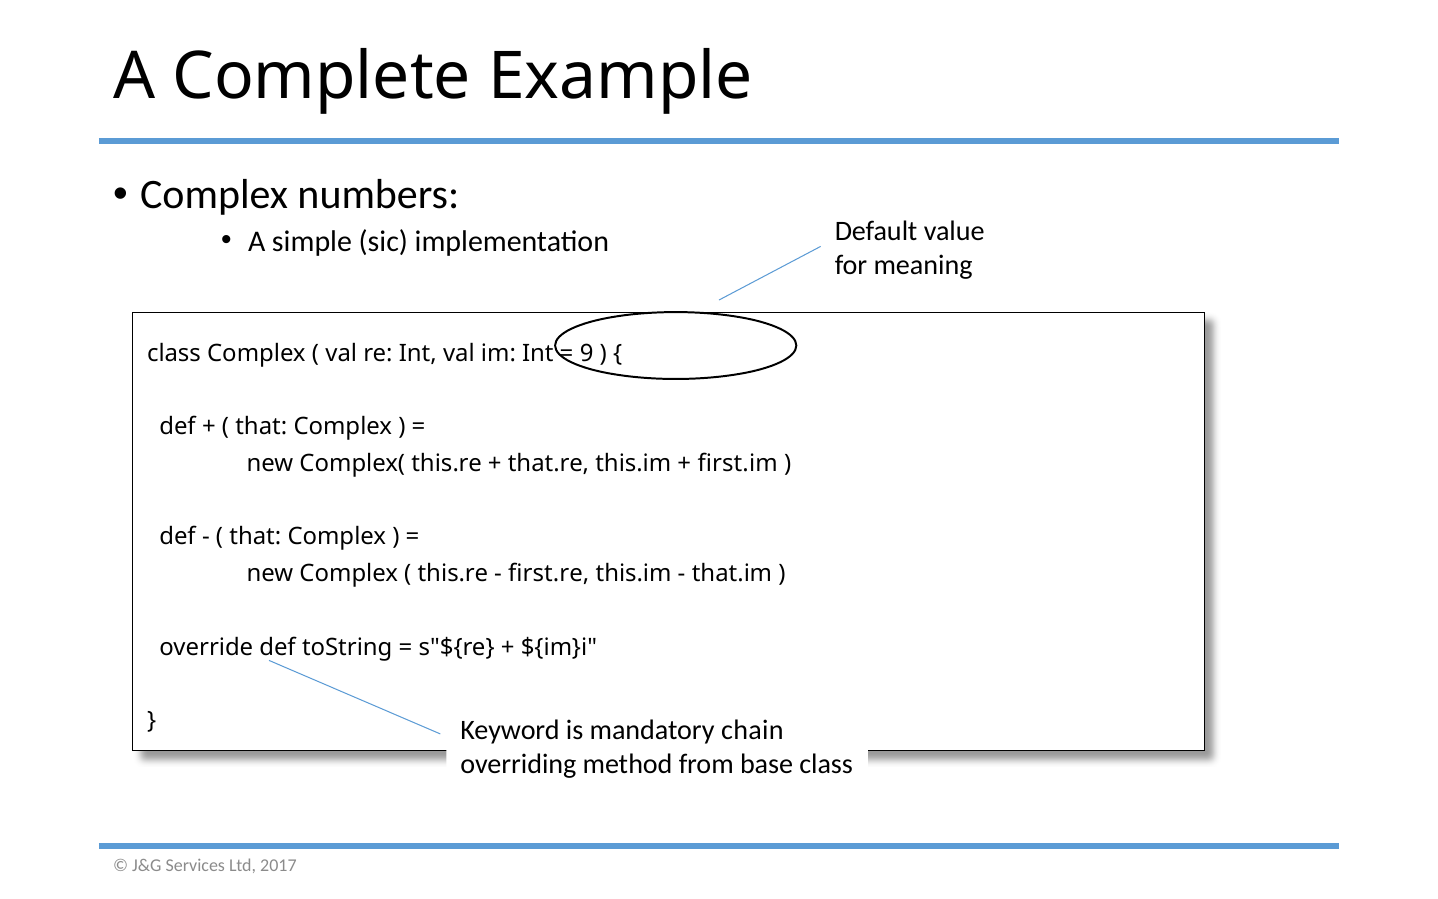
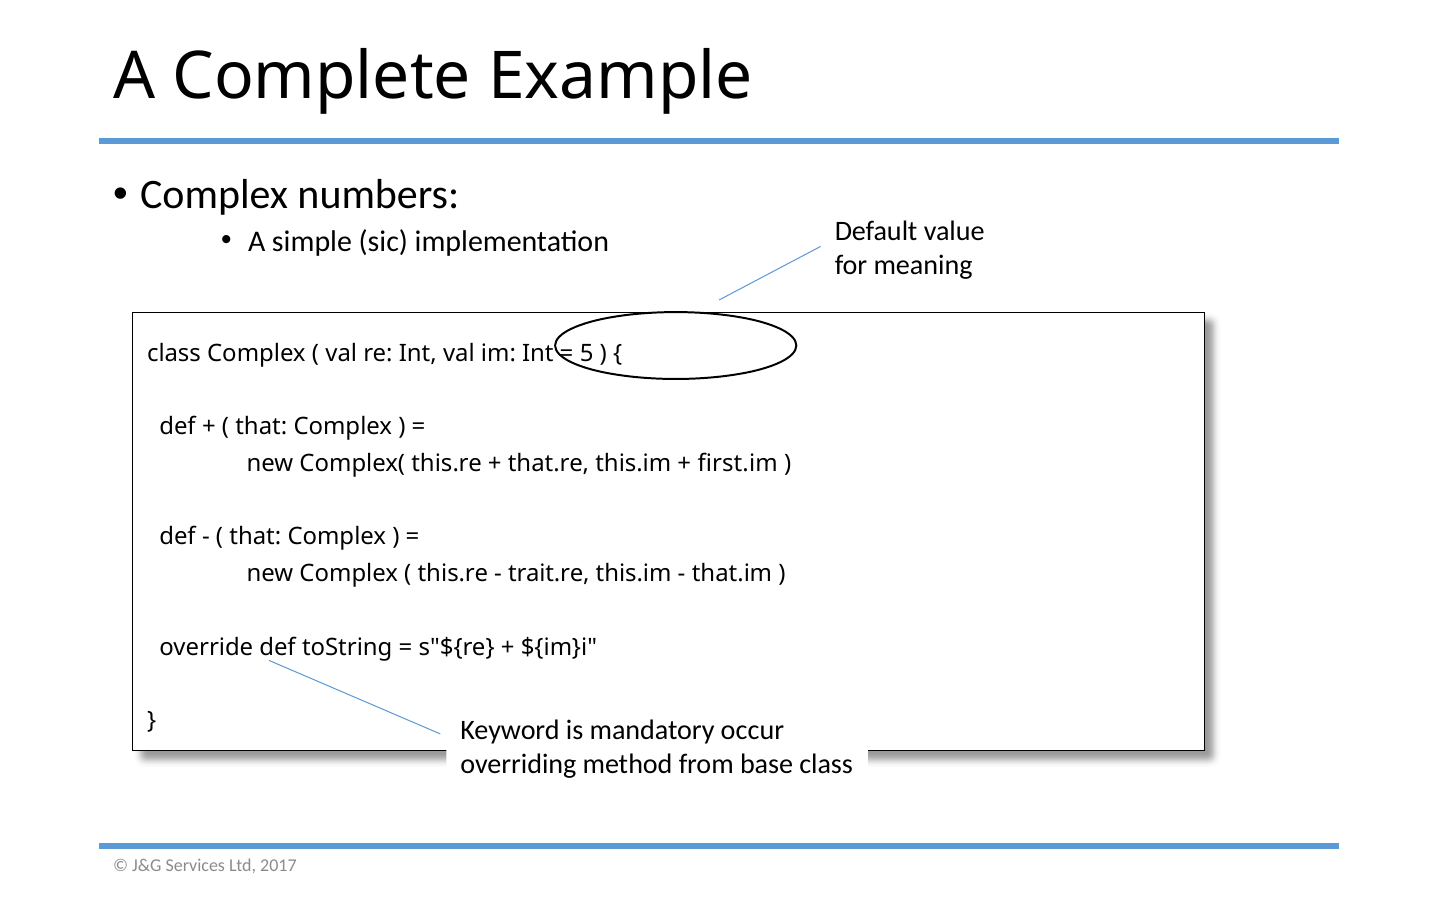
9: 9 -> 5 (587, 353)
first.re: first.re -> trait.re (549, 573)
chain: chain -> occur (752, 730)
